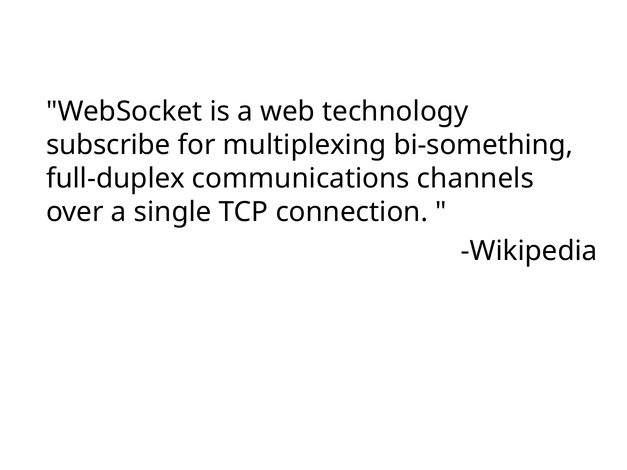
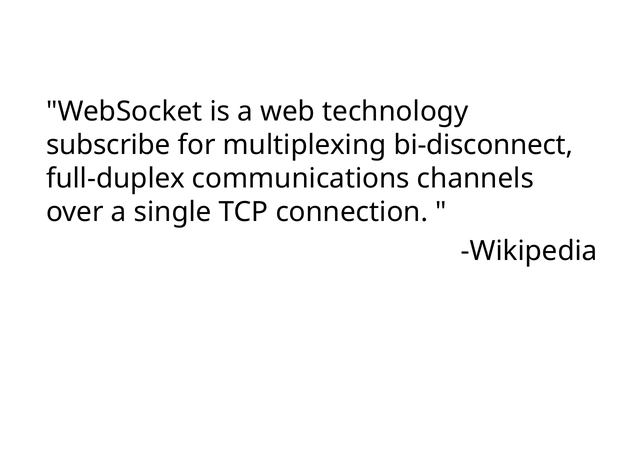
bi-something: bi-something -> bi-disconnect (483, 145)
